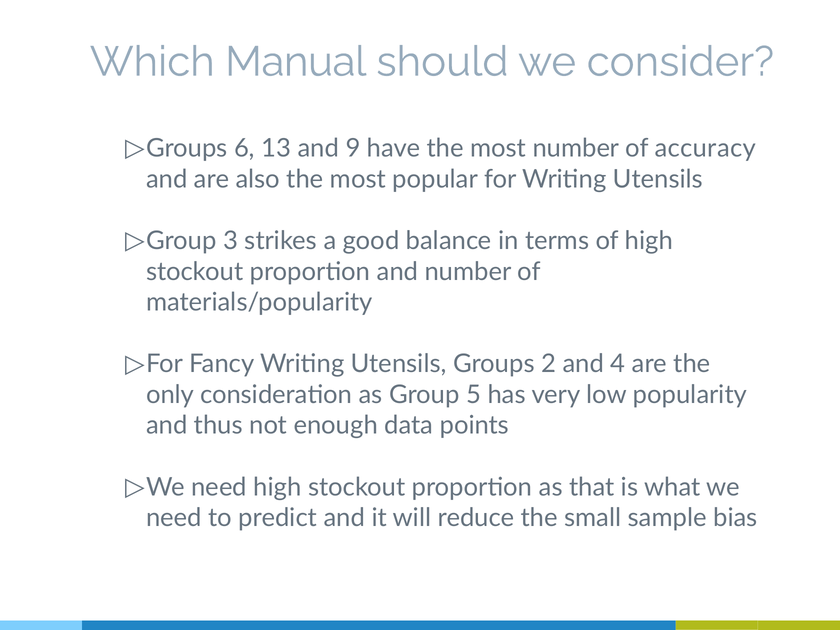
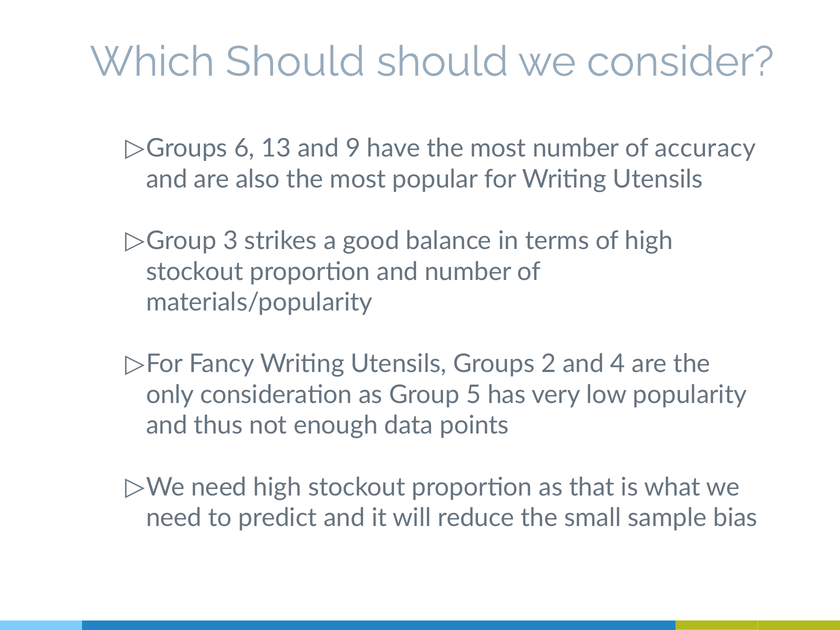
Which Manual: Manual -> Should (295, 62)
